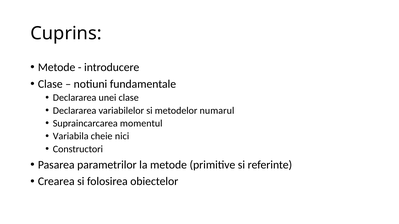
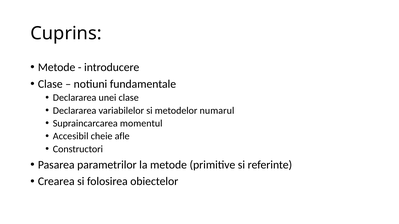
Variabila: Variabila -> Accesibil (71, 136)
nici: nici -> afle (122, 136)
